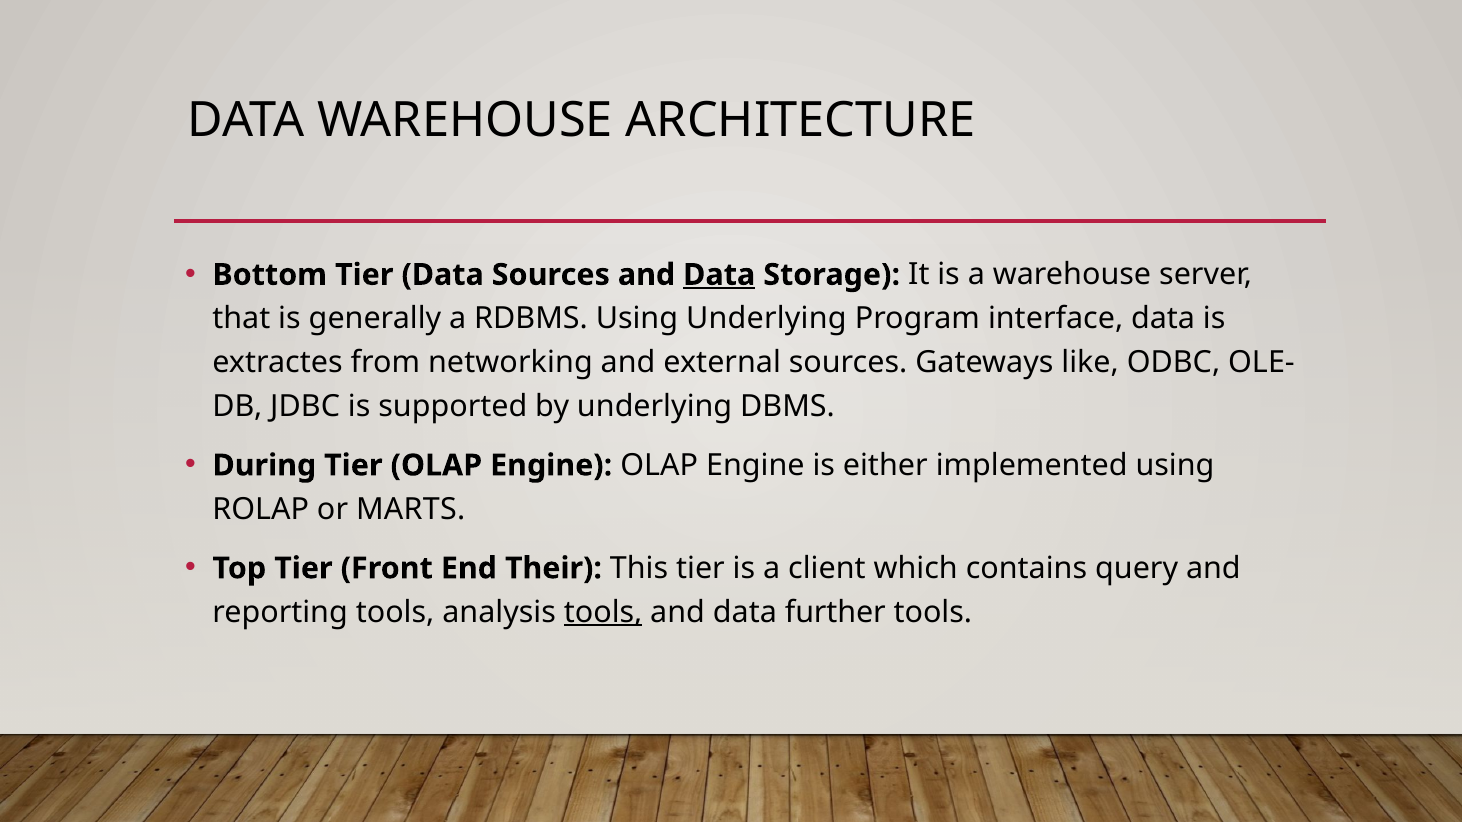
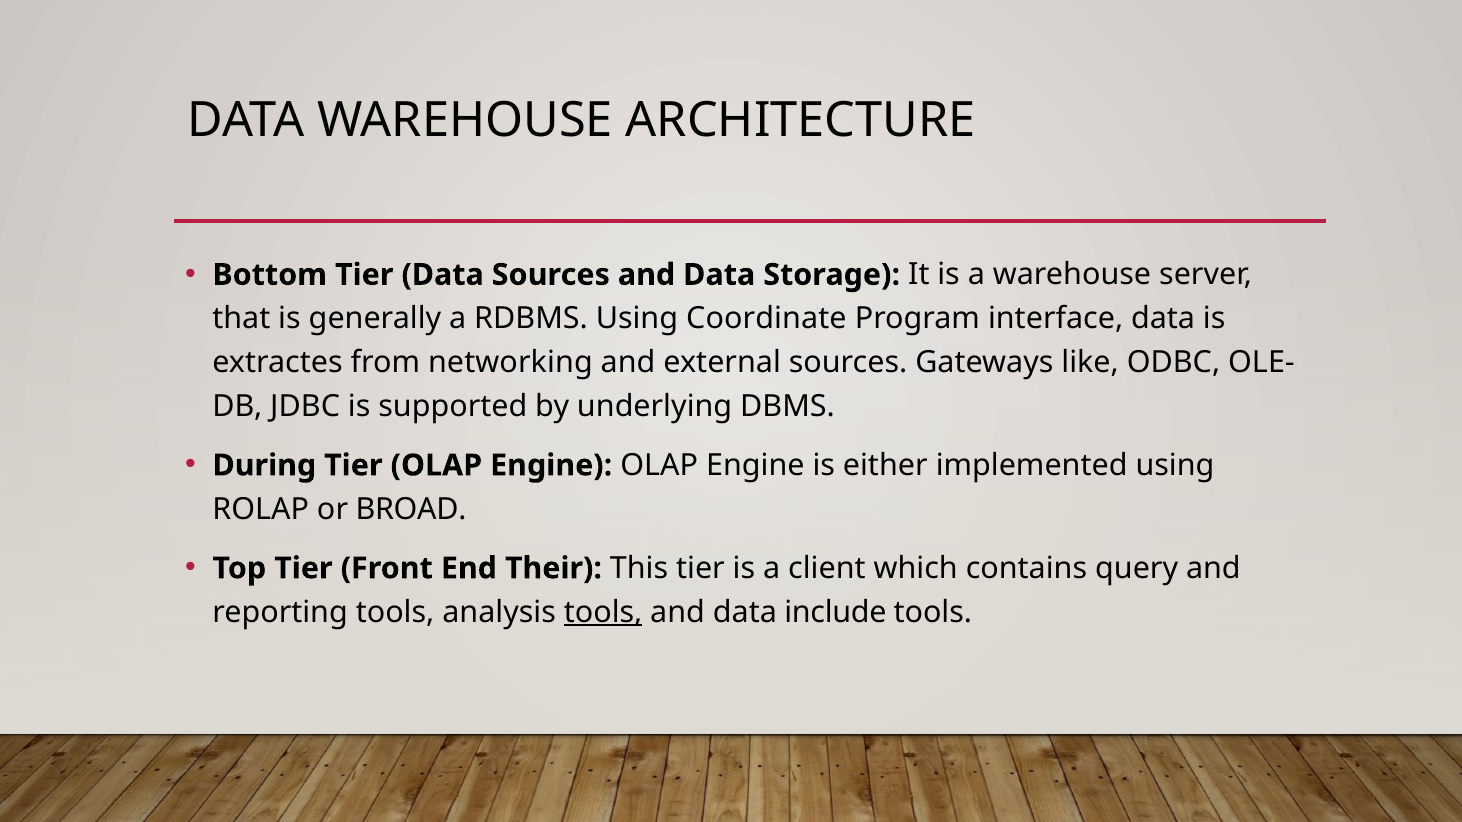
Data underline: present -> none (719, 275)
Using Underlying: Underlying -> Coordinate (766, 319)
MARTS: MARTS -> BROAD (411, 509)
further: further -> include (835, 612)
